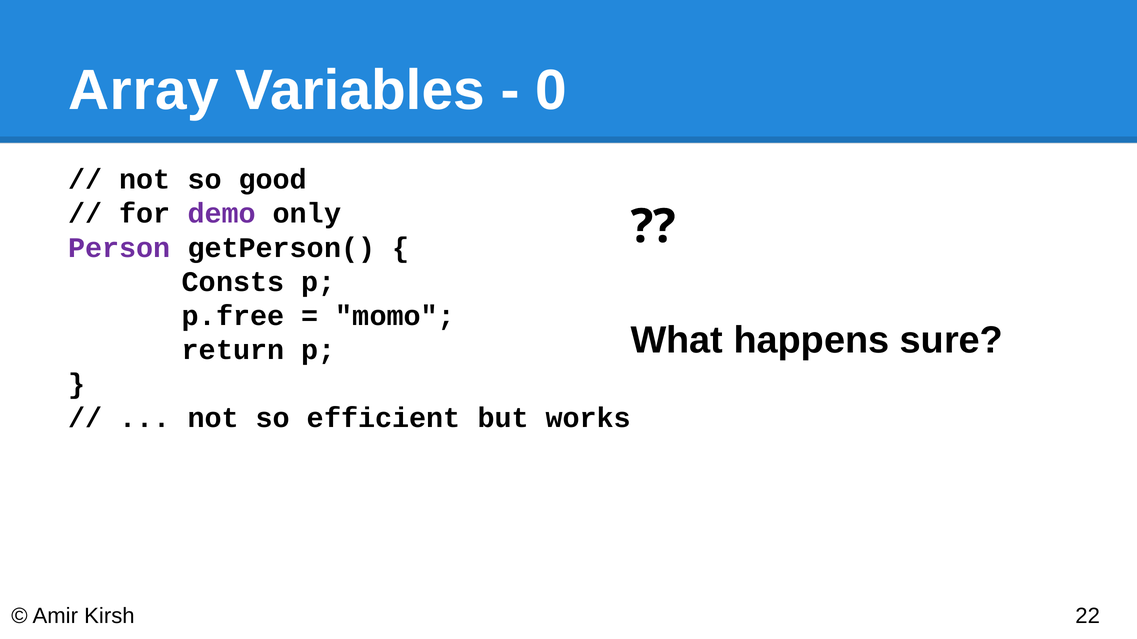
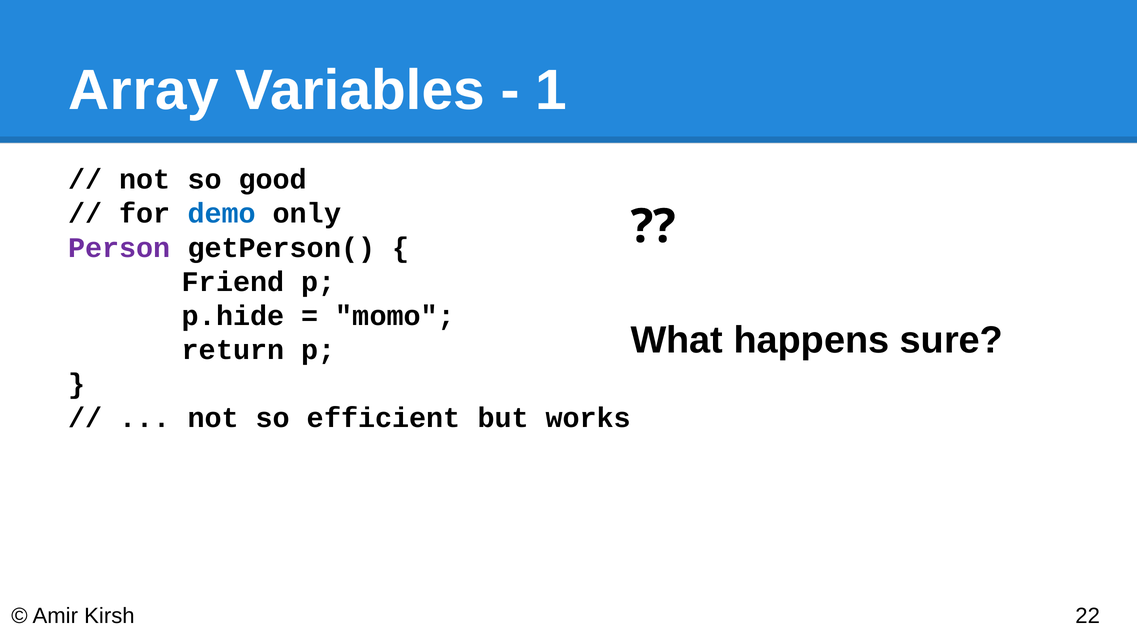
0: 0 -> 1 (551, 91)
demo colour: purple -> blue (222, 214)
Consts: Consts -> Friend (233, 282)
p.free: p.free -> p.hide (233, 316)
